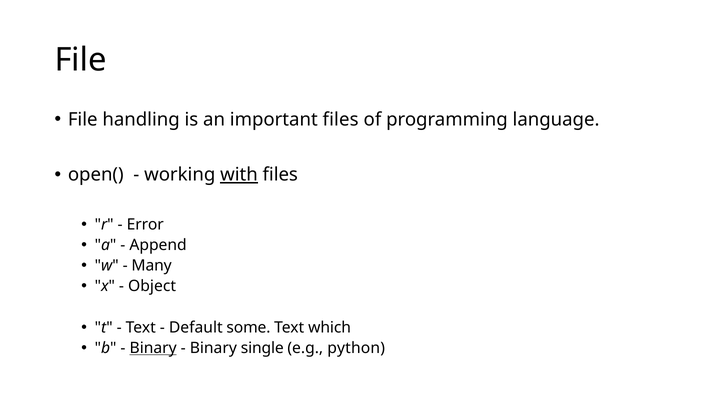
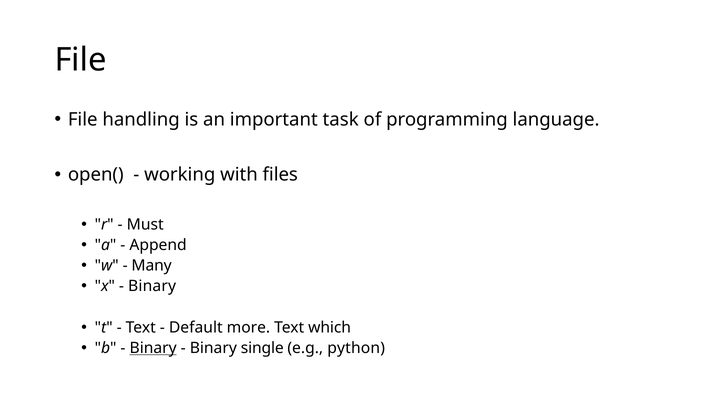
important files: files -> task (341, 120)
with underline: present -> none (239, 175)
Error: Error -> Must (145, 225)
Object: Object -> Binary (152, 286)
some: some -> more (248, 328)
